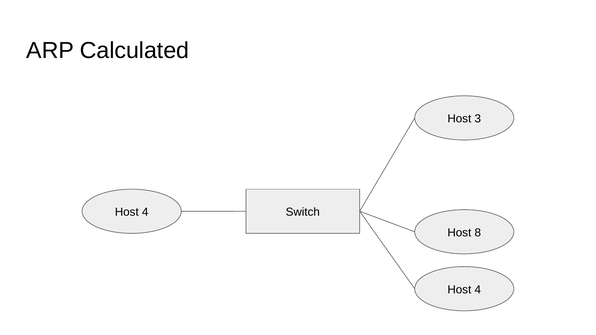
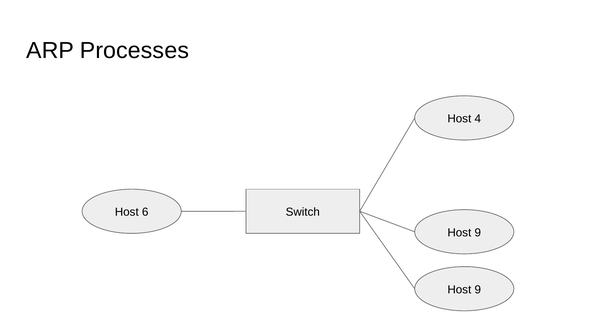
Calculated: Calculated -> Processes (134, 50)
3: 3 -> 4 (478, 119)
4: 4 -> 6 (145, 212)
8: 8 -> 9 (478, 233)
4: 4 -> 9 (478, 290)
